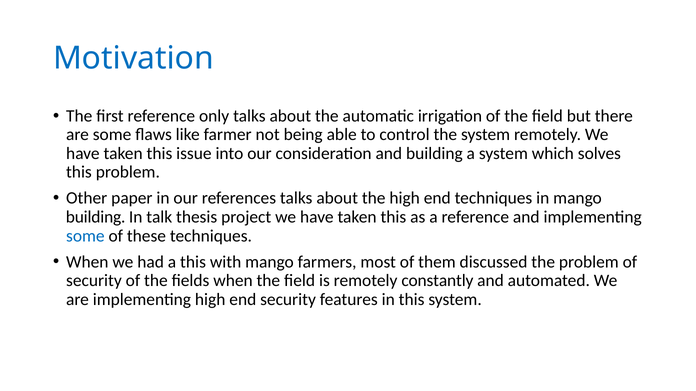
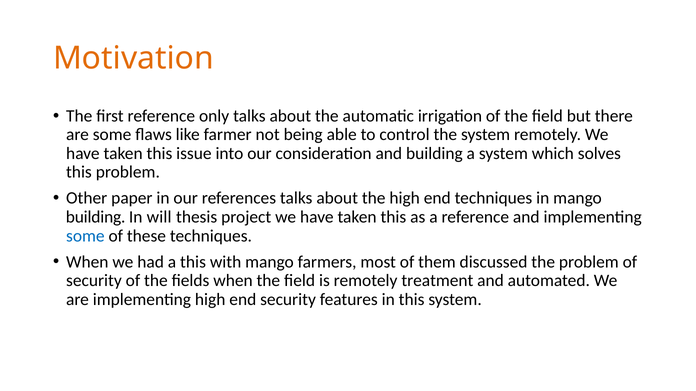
Motivation colour: blue -> orange (133, 58)
talk: talk -> will (159, 217)
constantly: constantly -> treatment (437, 281)
